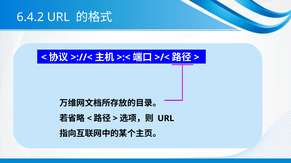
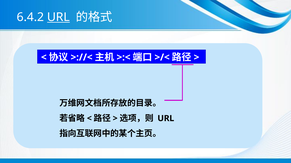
URL underline: none -> present (58, 17)
